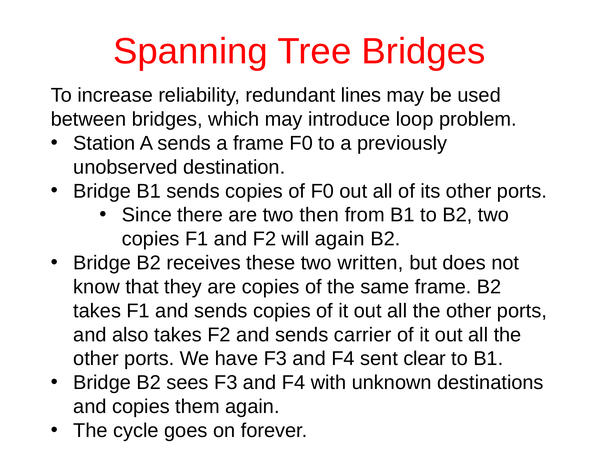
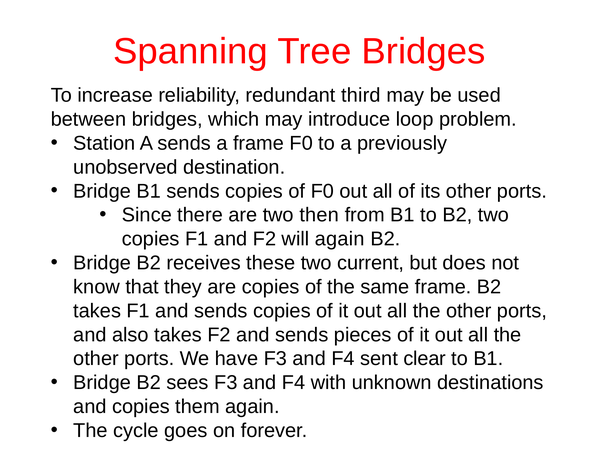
lines: lines -> third (361, 95)
written: written -> current (371, 263)
carrier: carrier -> pieces (363, 335)
